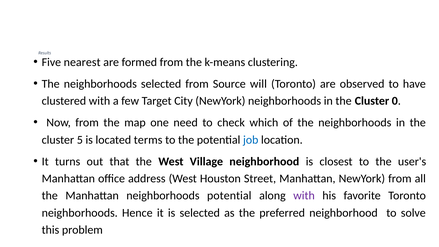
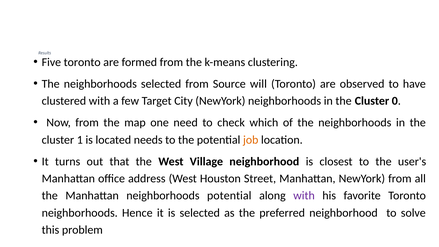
Five nearest: nearest -> toronto (82, 62)
5: 5 -> 1 (80, 140)
terms: terms -> needs (148, 140)
job colour: blue -> orange (251, 140)
